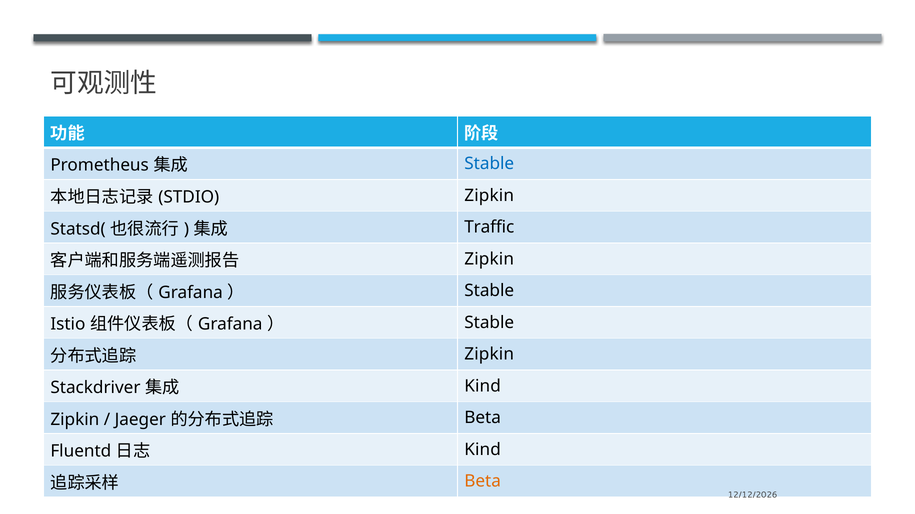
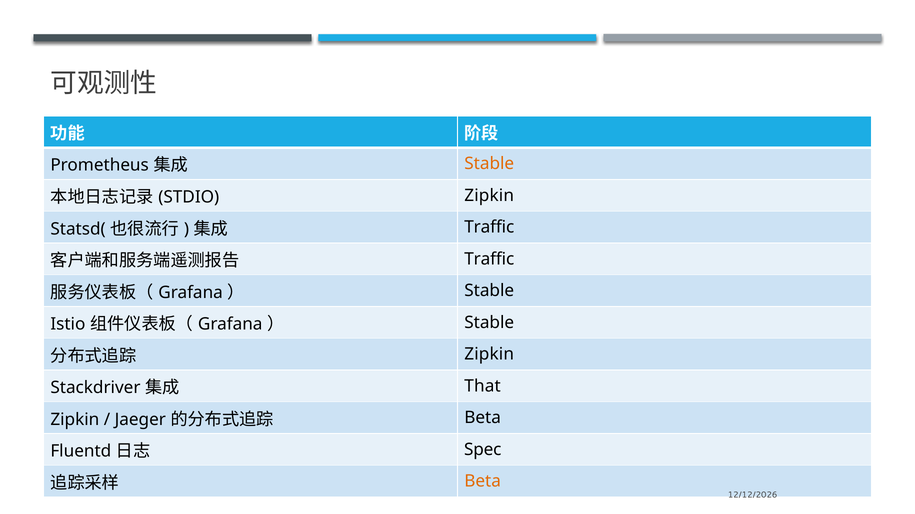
Stable colour: blue -> orange (489, 164)
Zipkin: Zipkin -> Traffic (489, 259)
Kind: Kind -> That (483, 386)
Kind: Kind -> Spec (483, 450)
